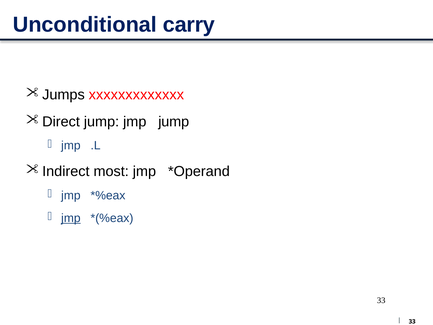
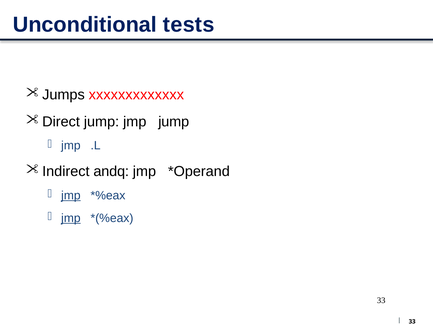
carry: carry -> tests (189, 25)
most: most -> andq (111, 171)
jmp underline: none -> present (71, 195)
